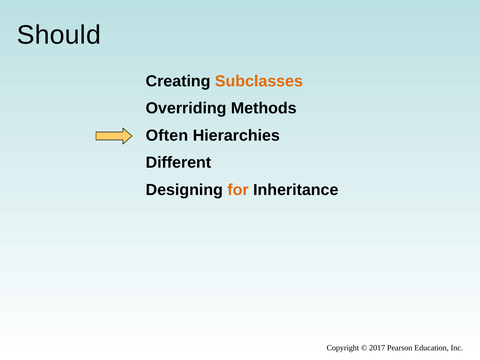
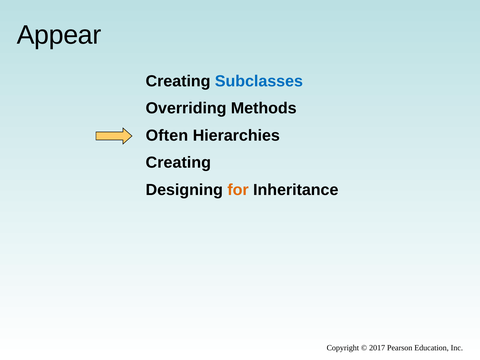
Should: Should -> Appear (59, 35)
Subclasses colour: orange -> blue (259, 81)
Different: Different -> Creating (178, 163)
